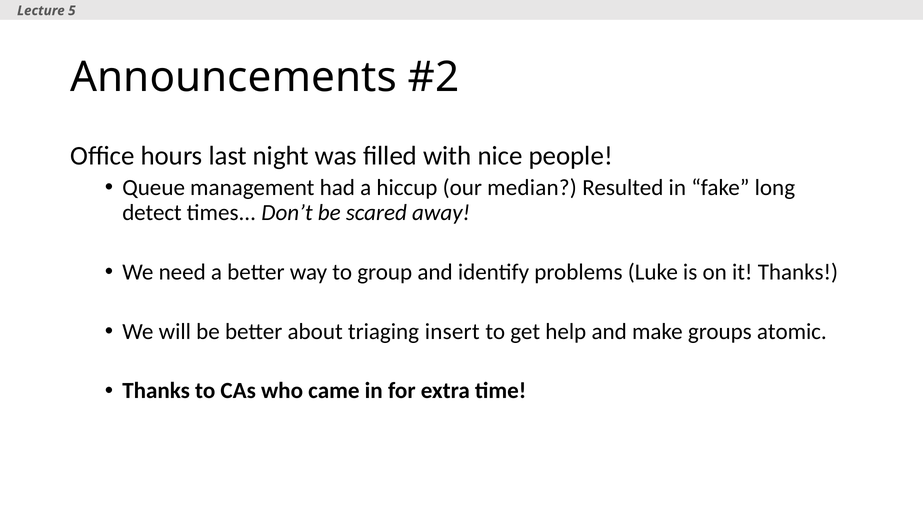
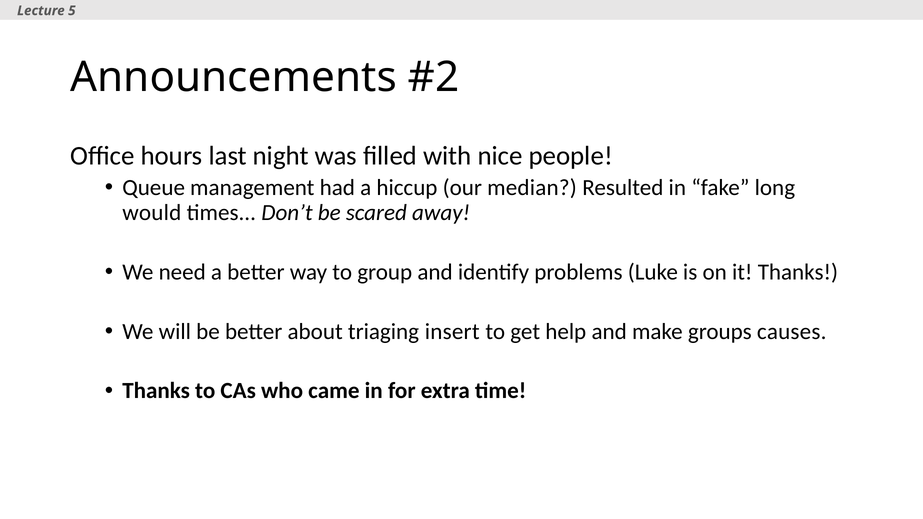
detect: detect -> would (152, 213)
atomic: atomic -> causes (792, 332)
